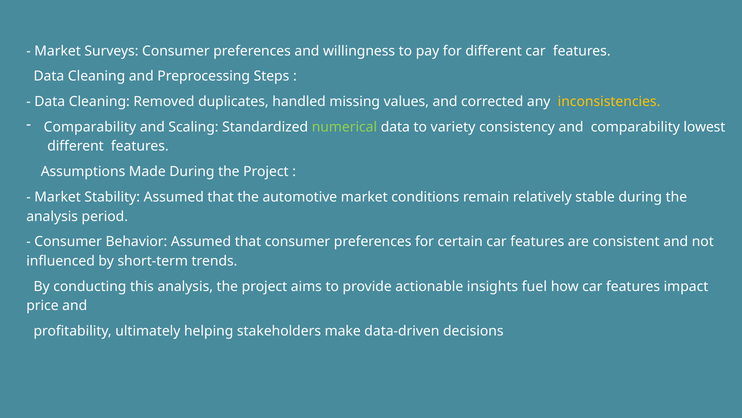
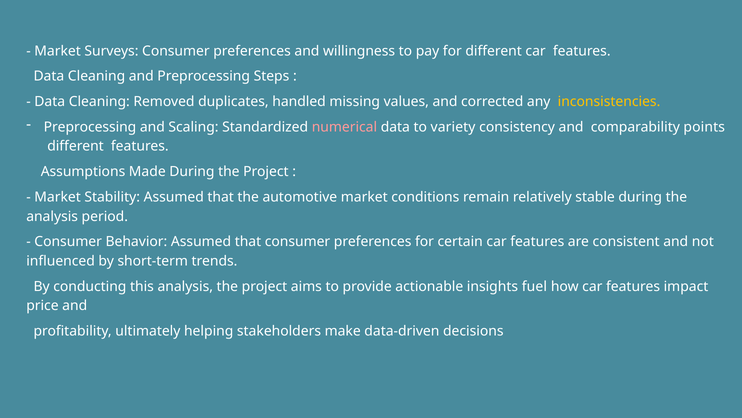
Comparability: Comparability -> Preprocessing (90, 127)
numerical colour: light green -> pink (344, 127)
lowest: lowest -> points (704, 127)
